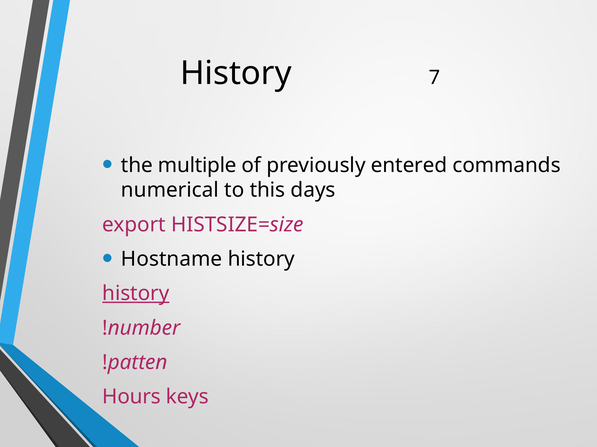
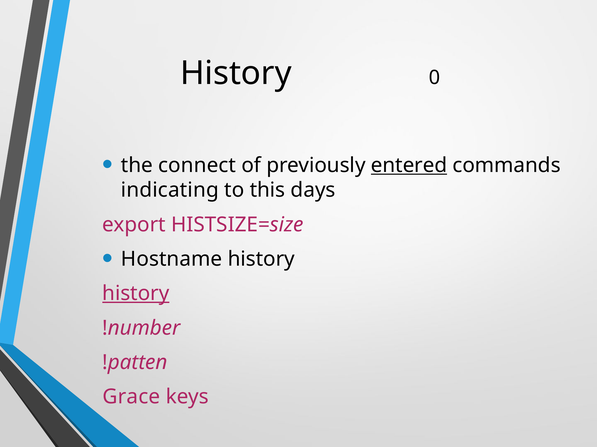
7: 7 -> 0 (434, 78)
multiple: multiple -> connect (197, 166)
entered underline: none -> present (409, 166)
numerical: numerical -> indicating (170, 190)
Hours: Hours -> Grace (131, 397)
